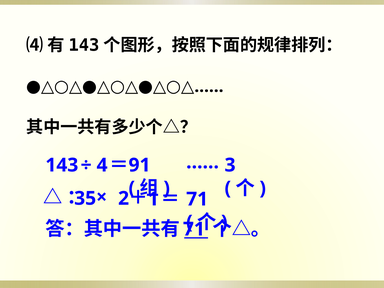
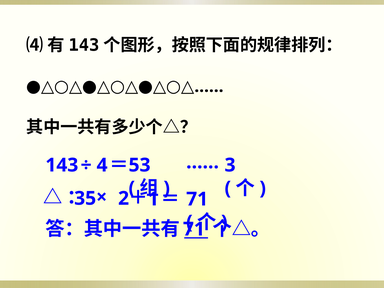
91: 91 -> 53 (140, 165)
